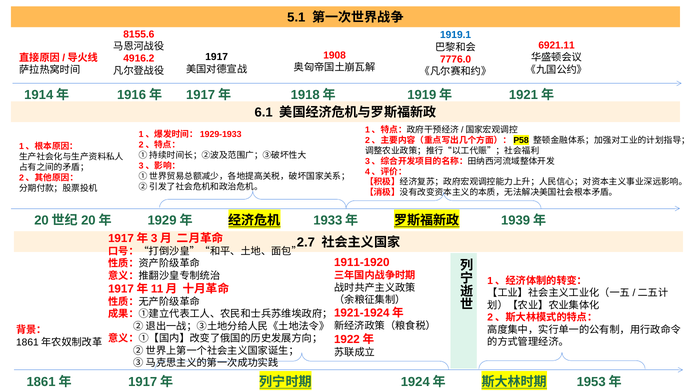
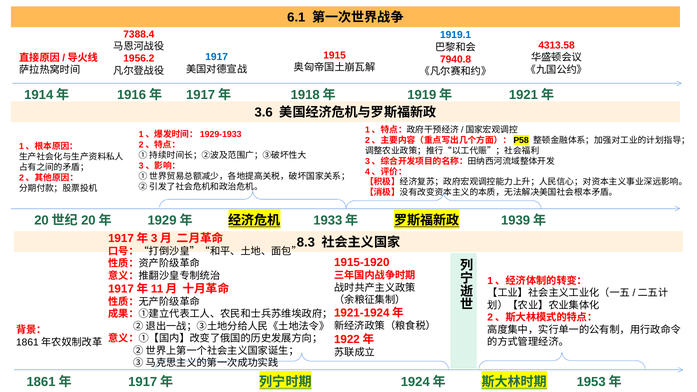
5.1: 5.1 -> 6.1 (296, 18)
8155.6: 8155.6 -> 7388.4 (139, 34)
6921.11: 6921.11 -> 4313.58 (557, 45)
1908: 1908 -> 1915 (335, 55)
1917 colour: black -> blue (217, 57)
4916.2: 4916.2 -> 1956.2 (139, 59)
7776.0: 7776.0 -> 7940.8 (456, 59)
6.1: 6.1 -> 3.6 (264, 113)
2.7: 2.7 -> 8.3 (306, 243)
1911-1920: 1911-1920 -> 1915-1920 (362, 263)
